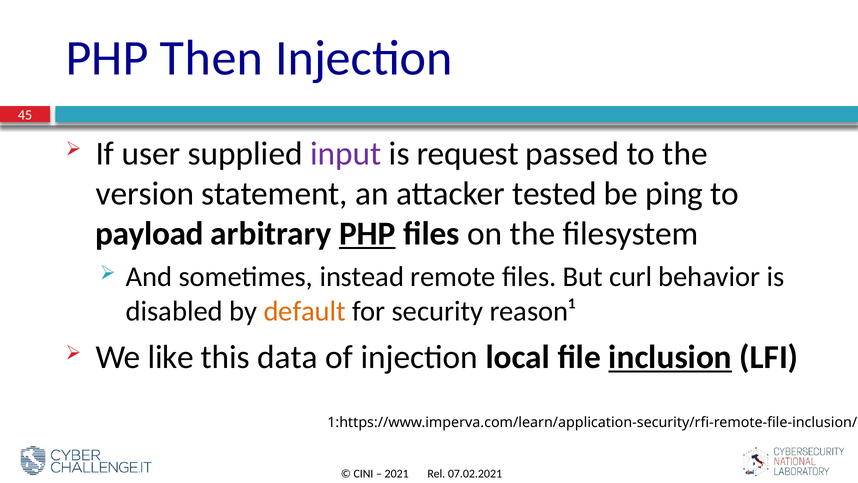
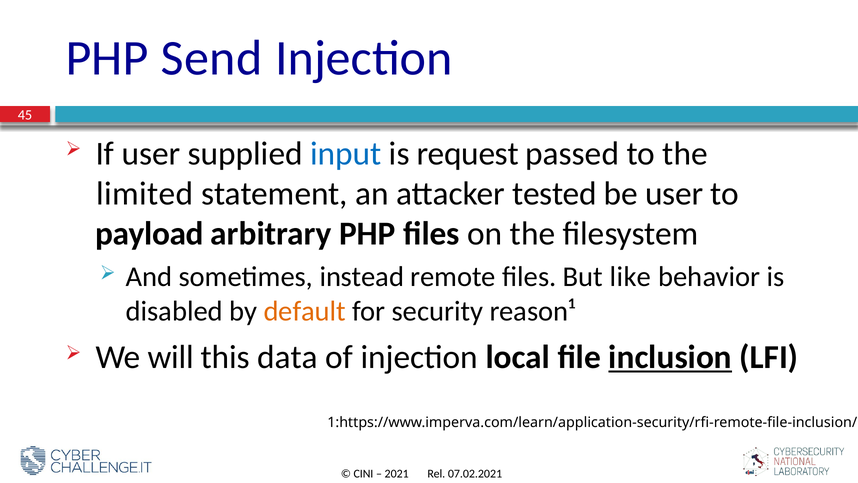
Then: Then -> Send (212, 58)
input colour: purple -> blue (346, 153)
version: version -> limited (145, 193)
be ping: ping -> user (674, 193)
PHP underline: present -> none (367, 233)
curl: curl -> like (631, 277)
like: like -> will (171, 357)
